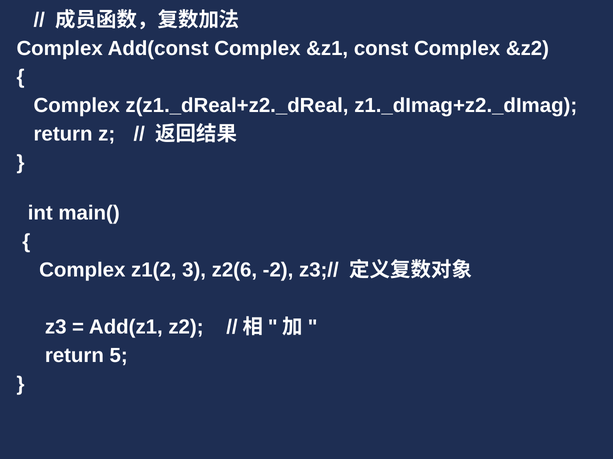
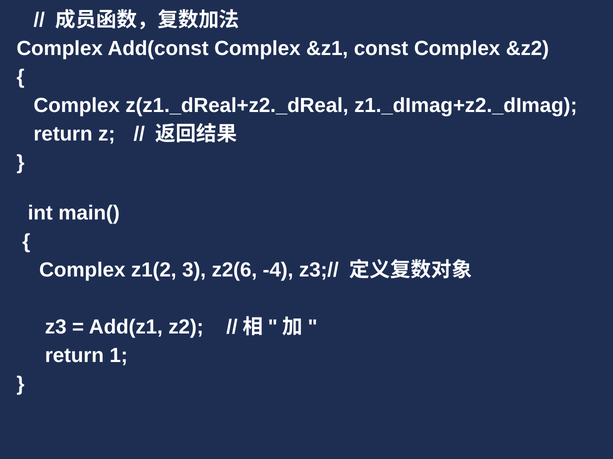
-2: -2 -> -4 (278, 270)
5: 5 -> 1 (119, 356)
